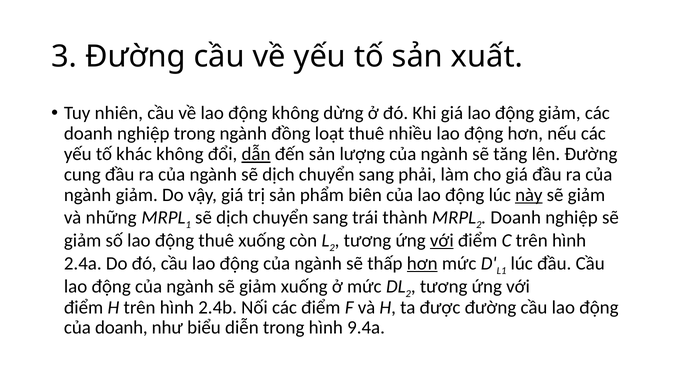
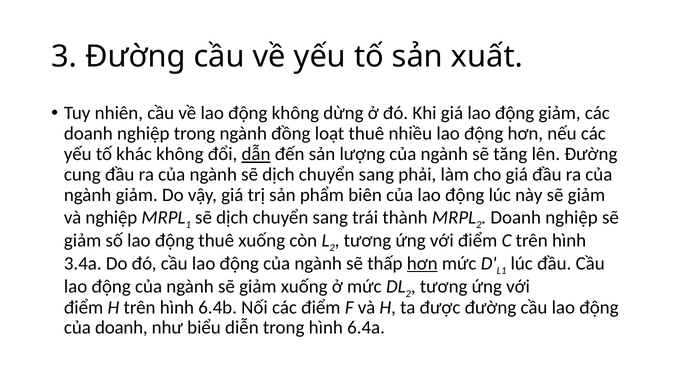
này underline: present -> none (529, 195)
và những: những -> nghiệp (111, 218)
với underline: present -> none (442, 241)
2.4a: 2.4a -> 3.4a (83, 264)
2.4b: 2.4b -> 6.4b (218, 308)
9.4a: 9.4a -> 6.4a (366, 328)
